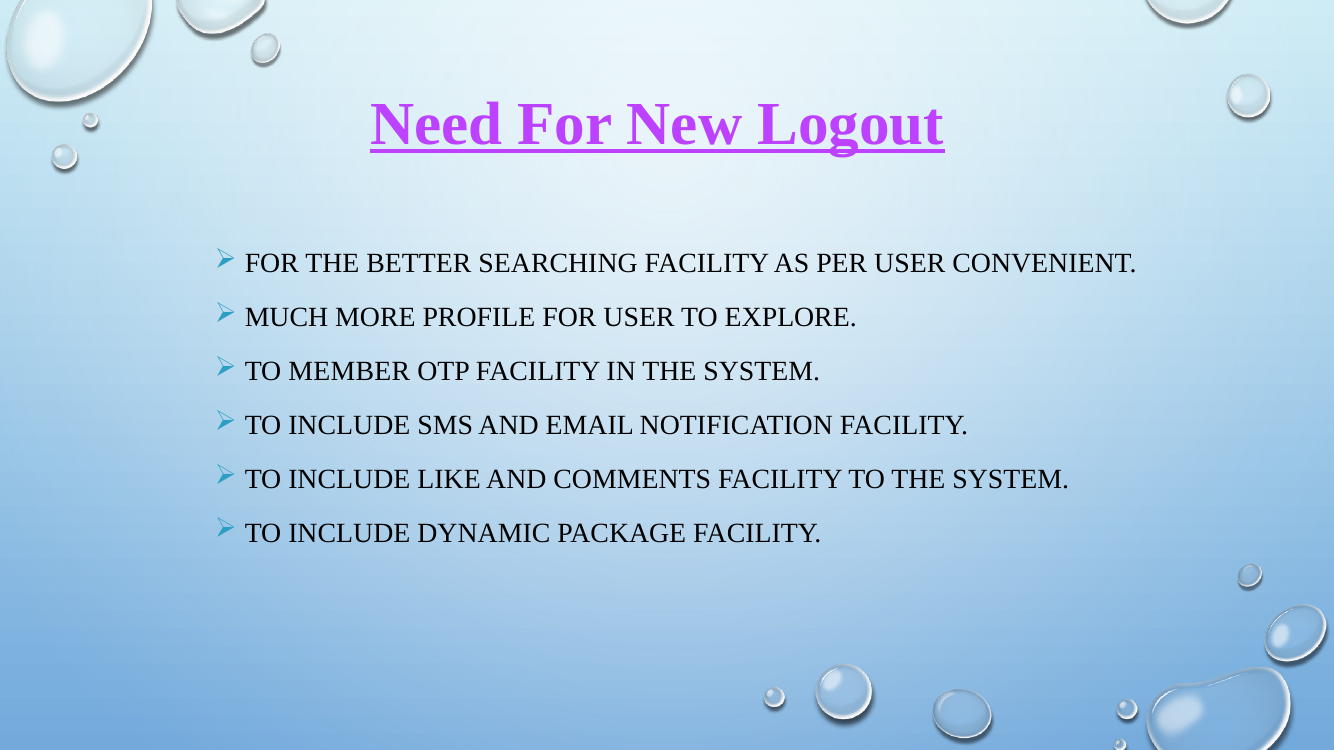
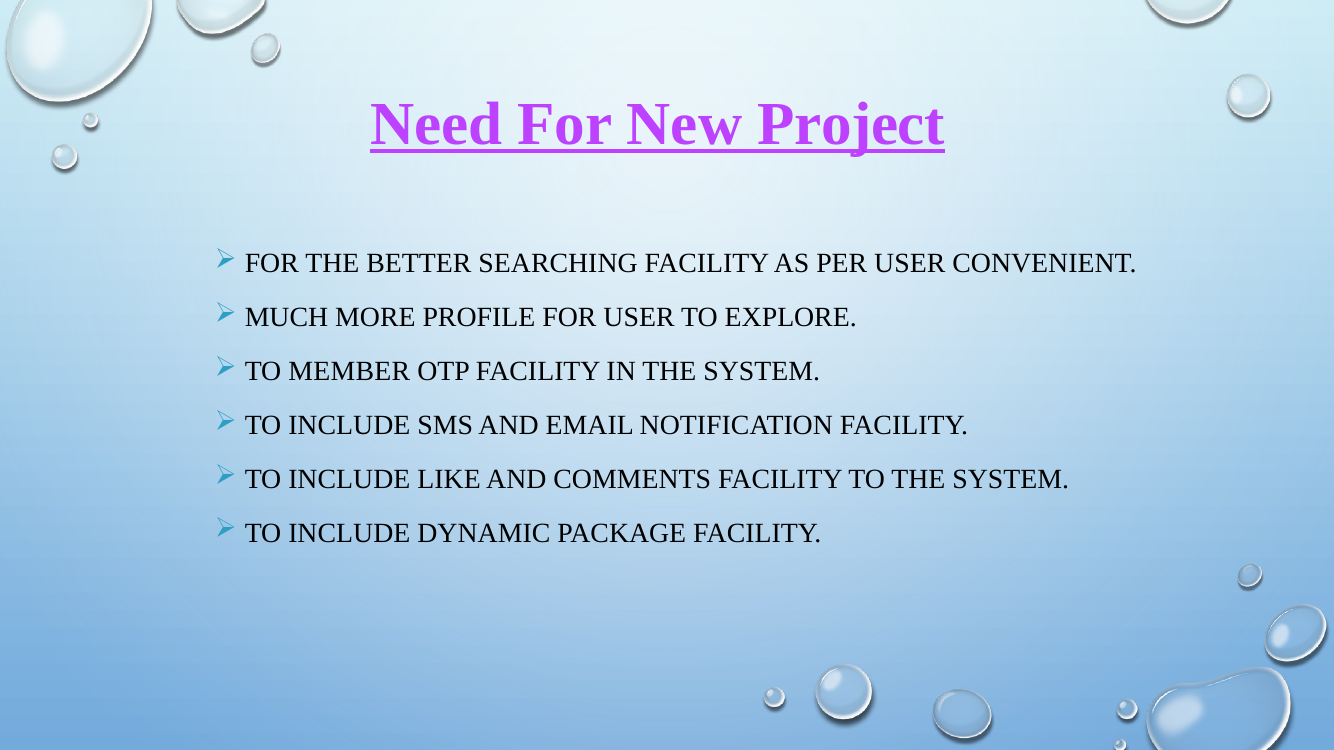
Logout: Logout -> Project (851, 124)
